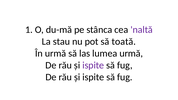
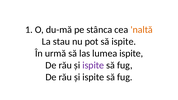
naltă colour: purple -> orange (142, 30)
să toată: toată -> ispite (124, 42)
lumea urmă: urmă -> ispite (131, 53)
